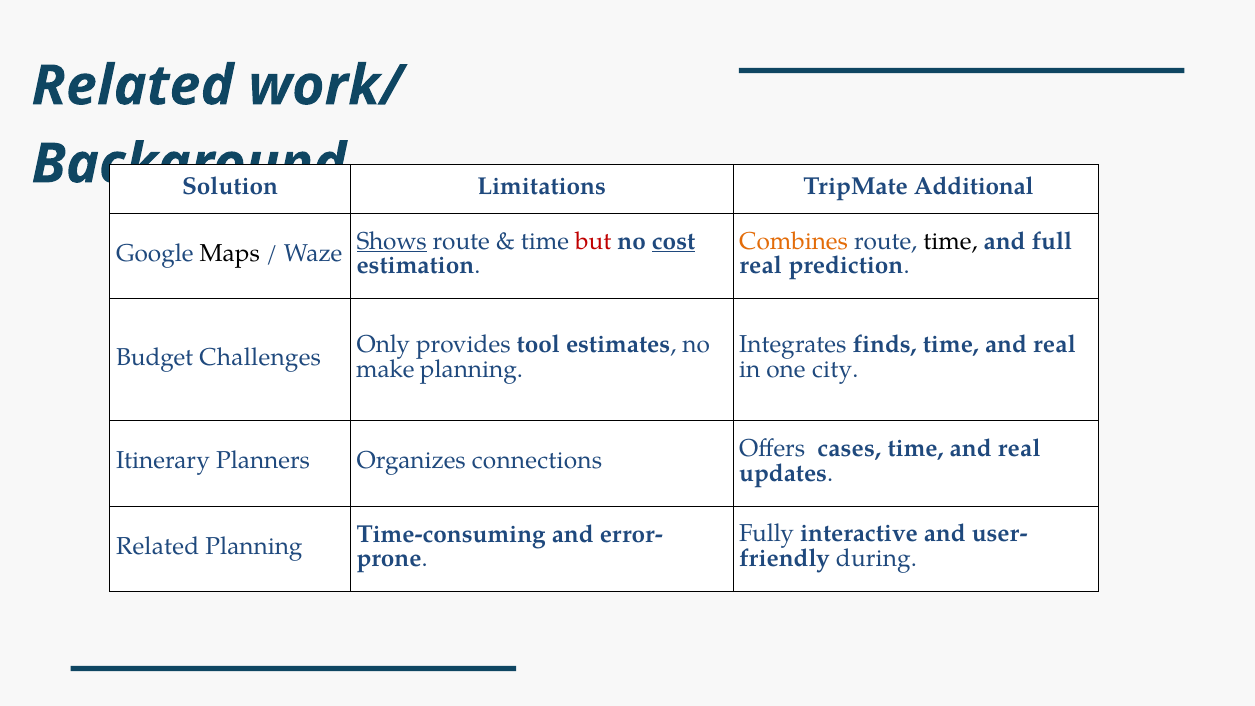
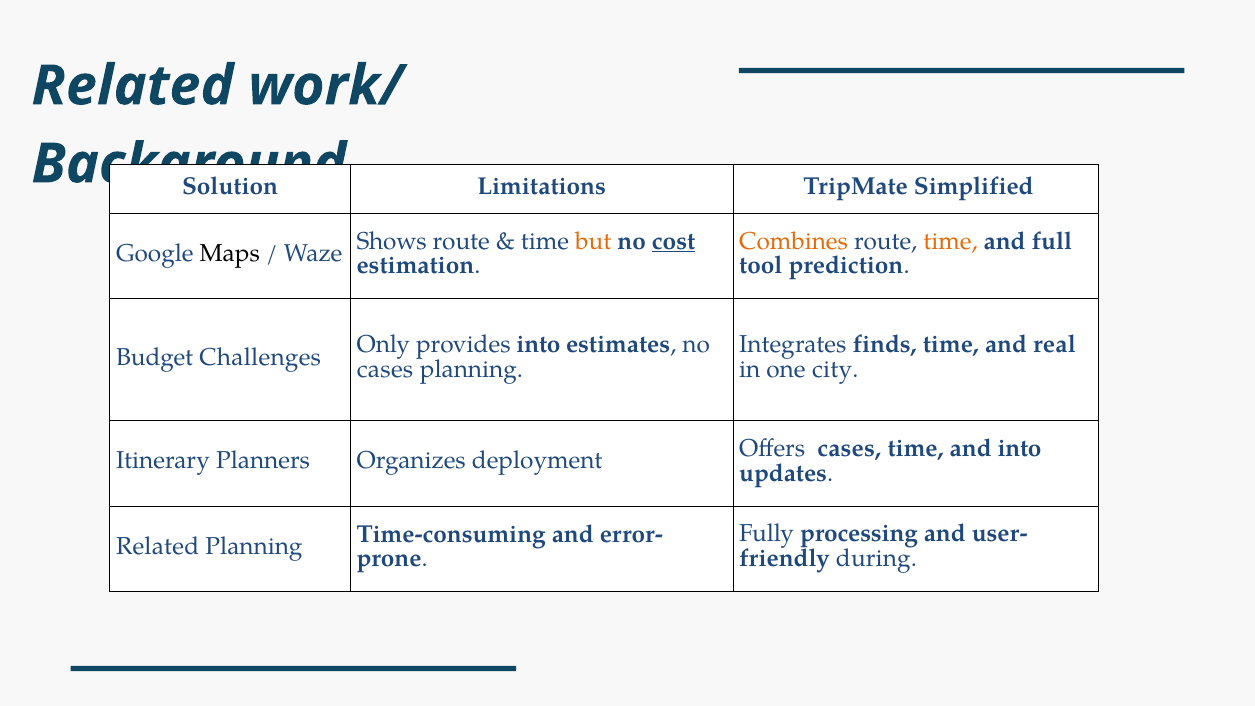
Additional: Additional -> Simplified (974, 186)
Shows underline: present -> none (392, 241)
but colour: red -> orange (593, 241)
time colour: black -> orange (951, 241)
real: real -> tool (761, 266)
provides tool: tool -> into (538, 345)
make: make -> cases (385, 369)
real: real -> into (1020, 448)
connections: connections -> deployment (537, 461)
interactive: interactive -> processing (859, 534)
